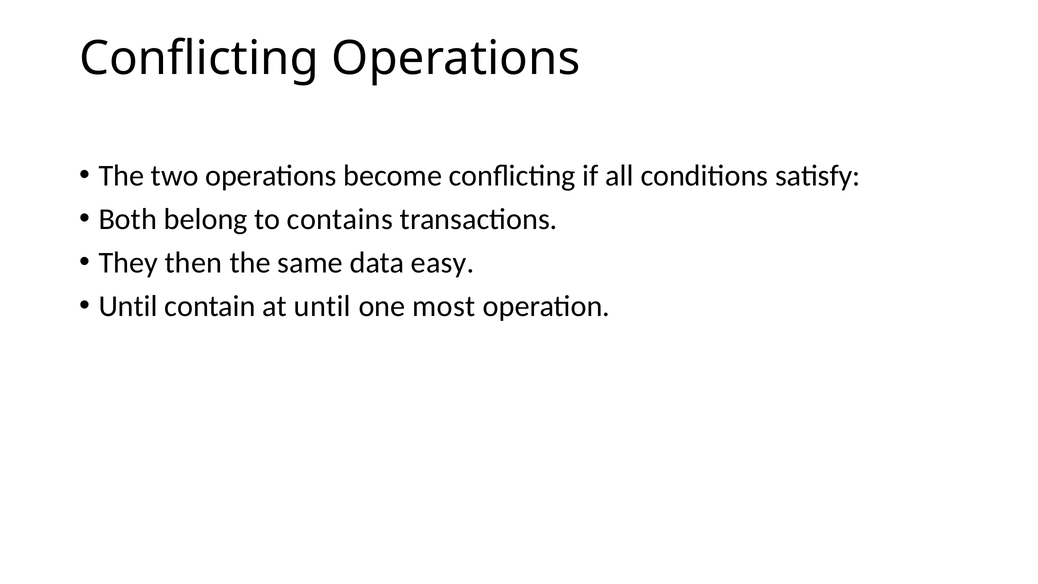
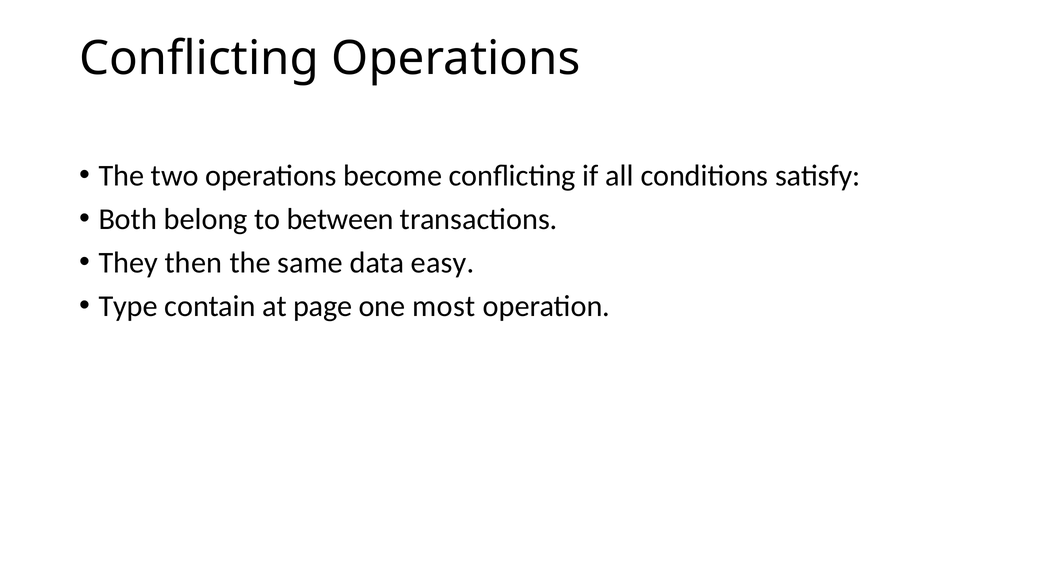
contains: contains -> between (340, 219)
Until: Until -> Type (128, 306)
at until: until -> page (323, 306)
